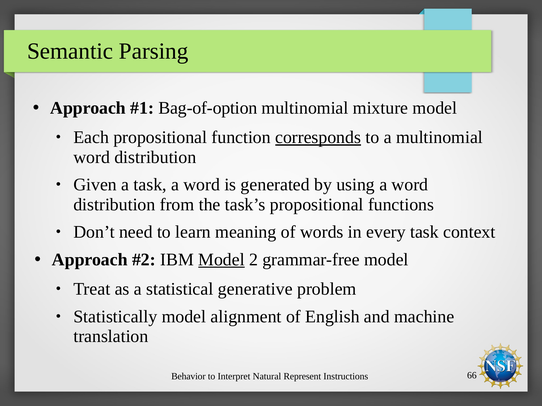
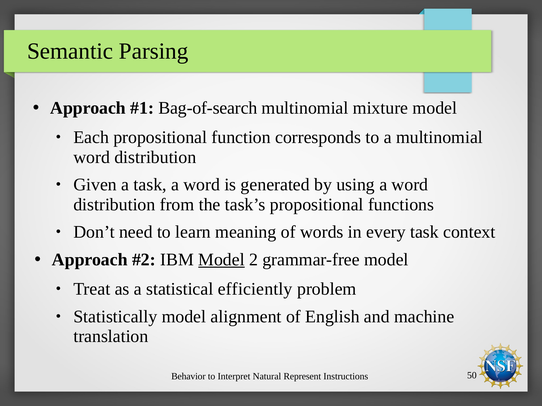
Bag-of-option: Bag-of-option -> Bag-of-search (208, 108)
corresponds underline: present -> none (318, 138)
generative: generative -> efficiently (255, 289)
66: 66 -> 50 (472, 376)
